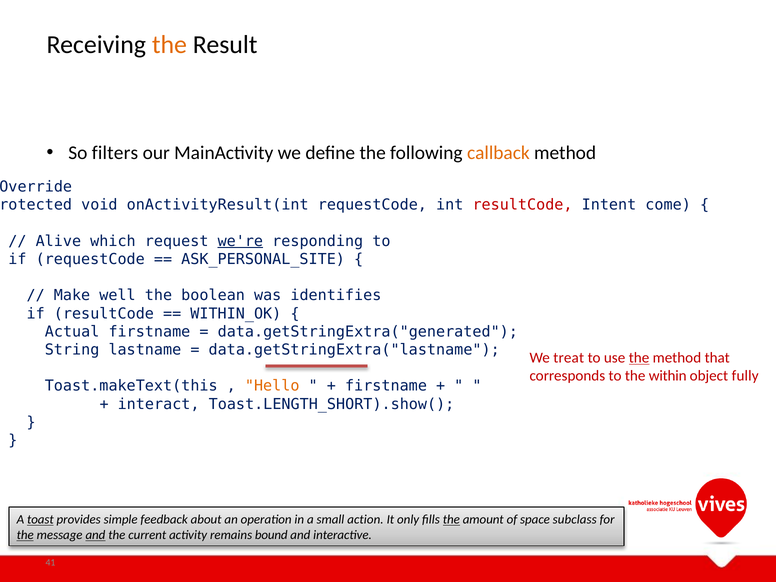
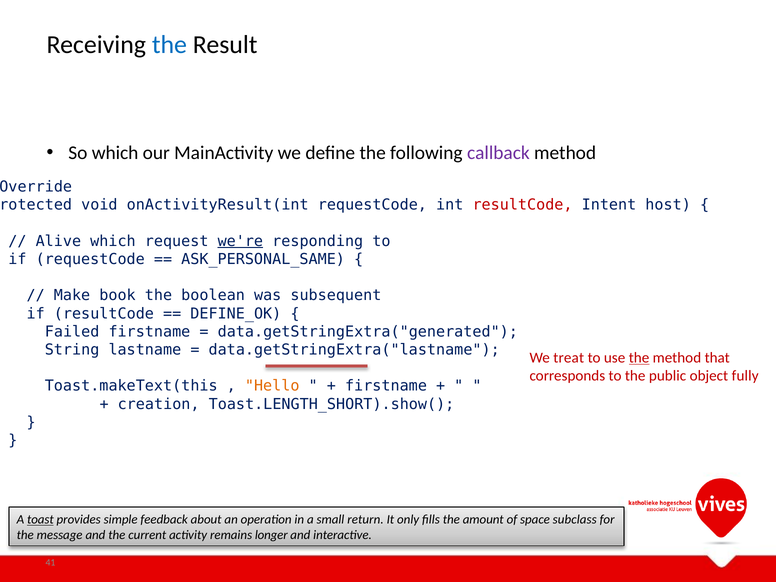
the colour: orange -> blue (169, 45)
So filters: filters -> which (115, 153)
callback colour: orange -> purple (498, 153)
come: come -> host (668, 205)
ASK_PERSONAL_SITE: ASK_PERSONAL_SITE -> ASK_PERSONAL_SAME (263, 259)
well: well -> book (118, 295)
identifies: identifies -> subsequent (336, 295)
WITHIN_OK: WITHIN_OK -> DEFINE_OK (236, 314)
Actual: Actual -> Failed (72, 332)
within: within -> public (668, 376)
interact: interact -> creation (159, 404)
action: action -> return (365, 520)
the underline: present -> none (451, 520)
the underline: present -> none (25, 535)
and underline: present -> none (95, 535)
bound: bound -> longer (271, 535)
